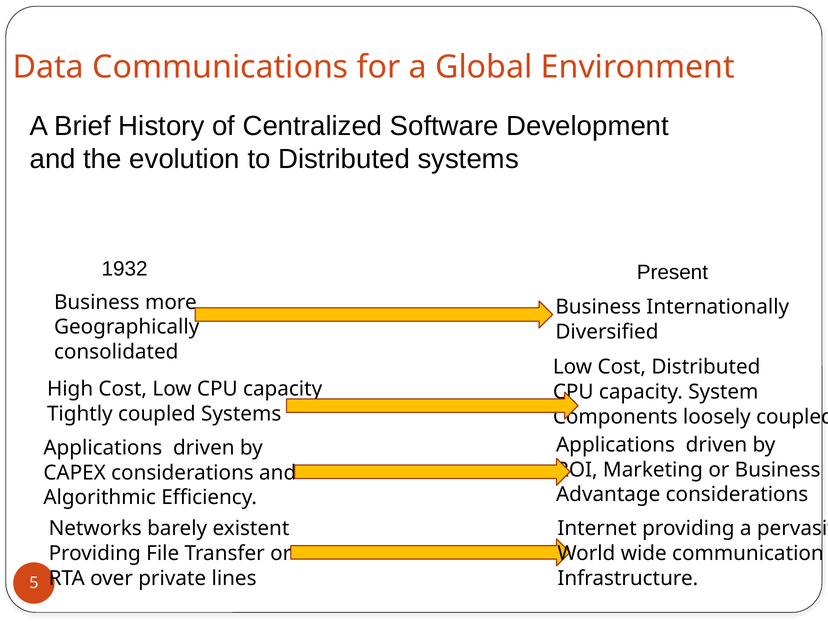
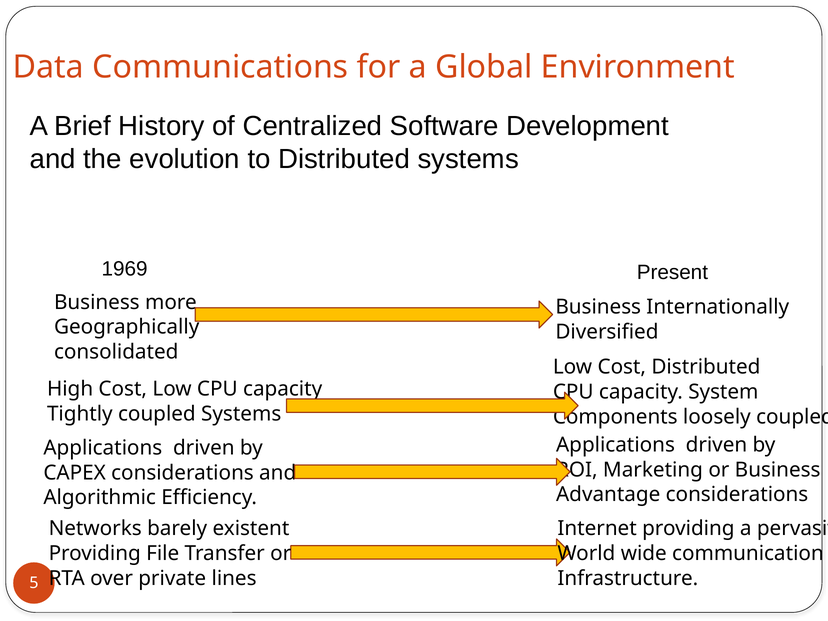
1932: 1932 -> 1969 (125, 269)
